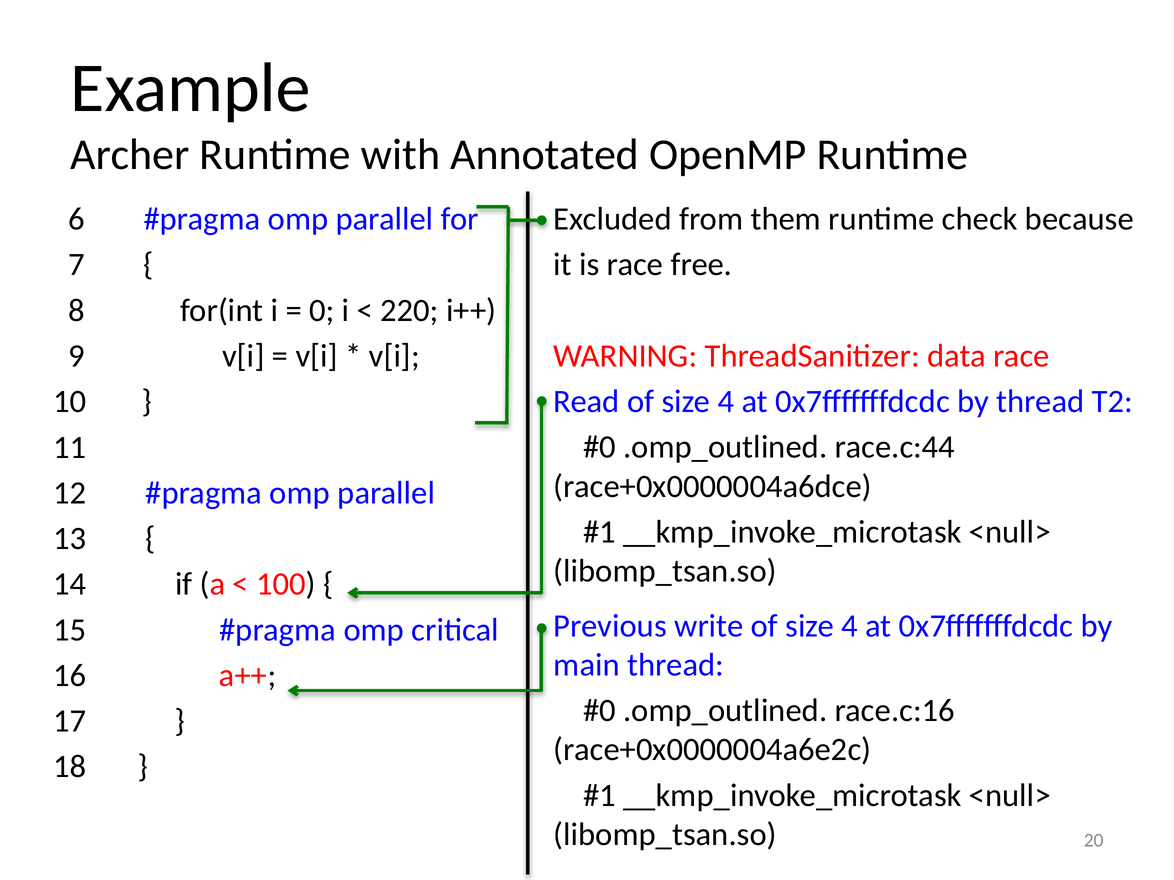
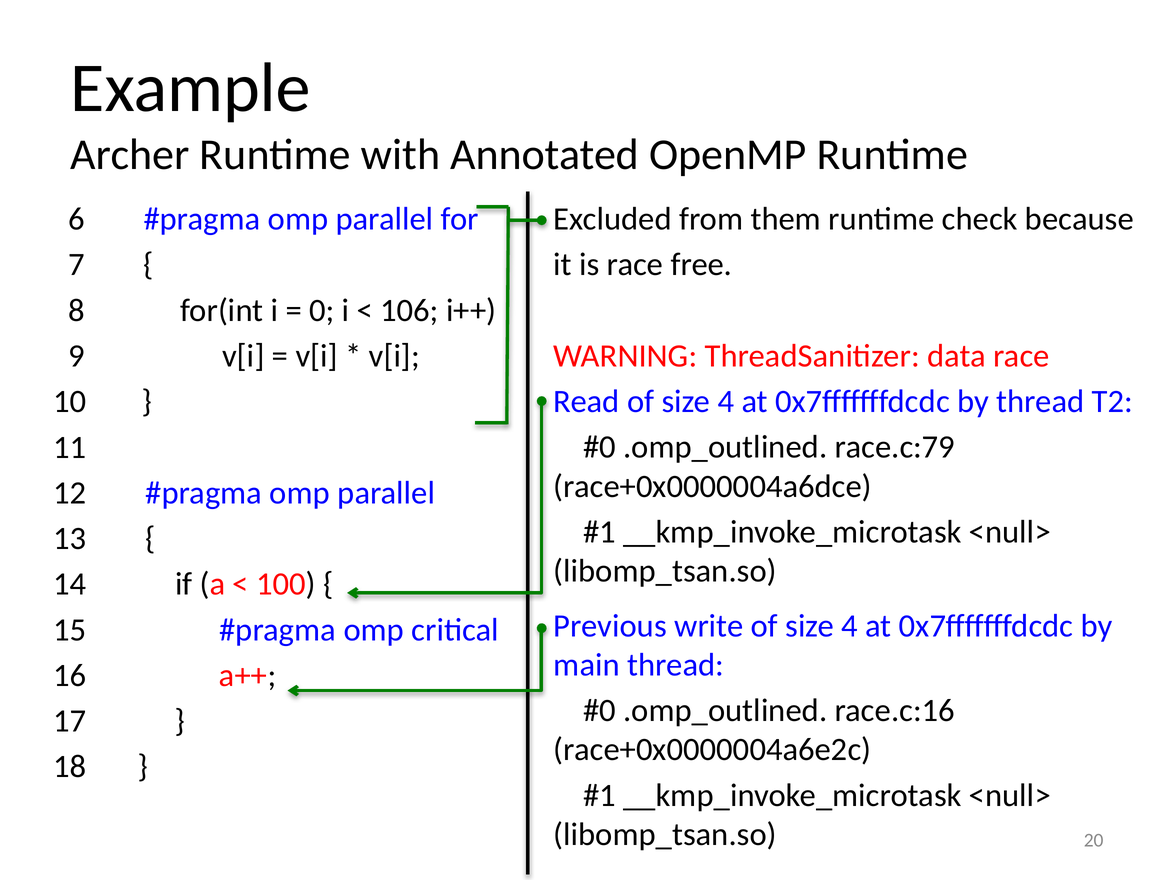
220: 220 -> 106 (410, 311)
race.c:44: race.c:44 -> race.c:79 (895, 447)
